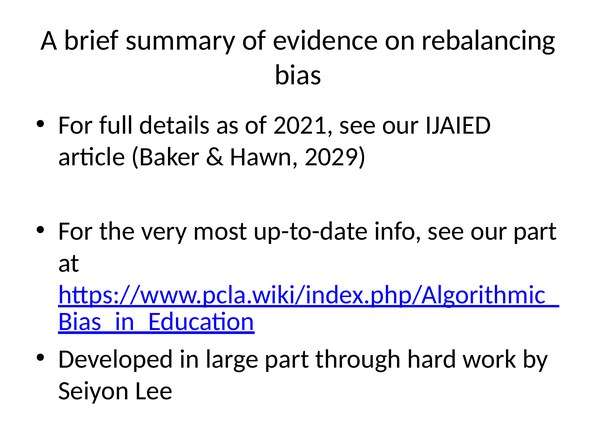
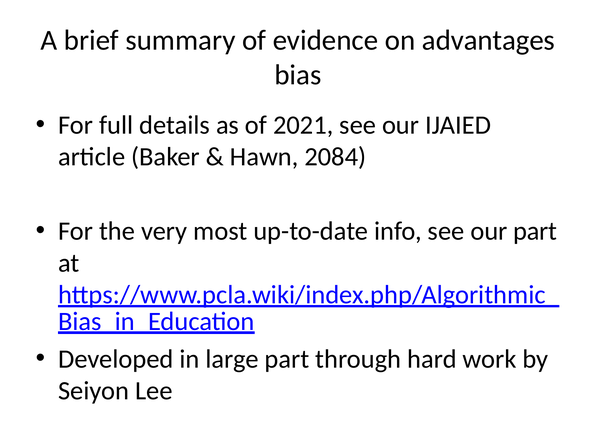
rebalancing: rebalancing -> advantages (488, 40)
2029: 2029 -> 2084 (335, 157)
